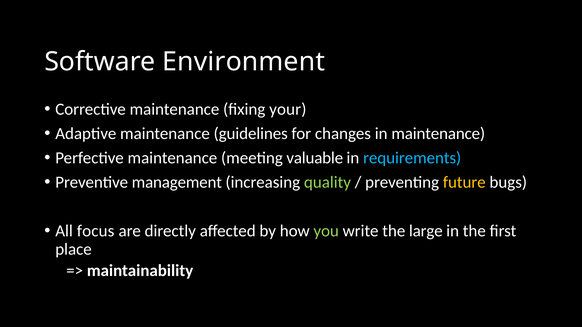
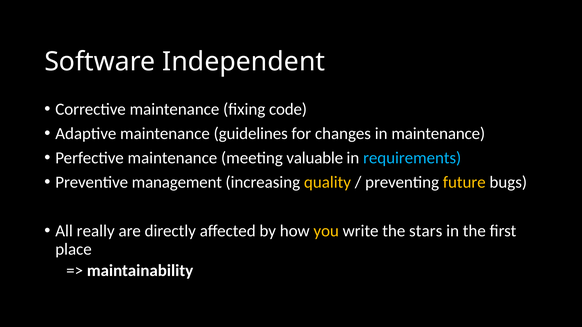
Environment: Environment -> Independent (244, 62)
your: your -> code (288, 109)
quality colour: light green -> yellow (327, 183)
focus: focus -> really (96, 231)
you colour: light green -> yellow (326, 231)
large: large -> stars (426, 231)
